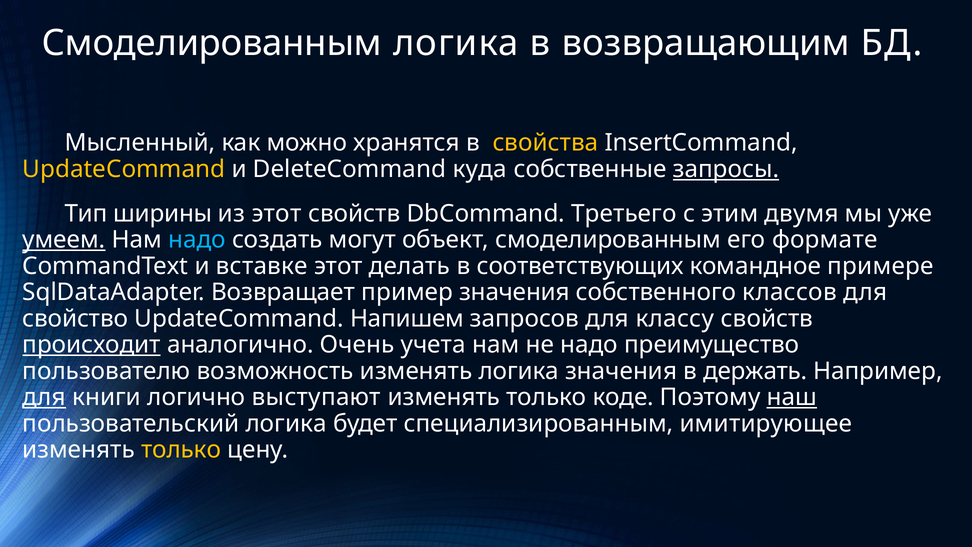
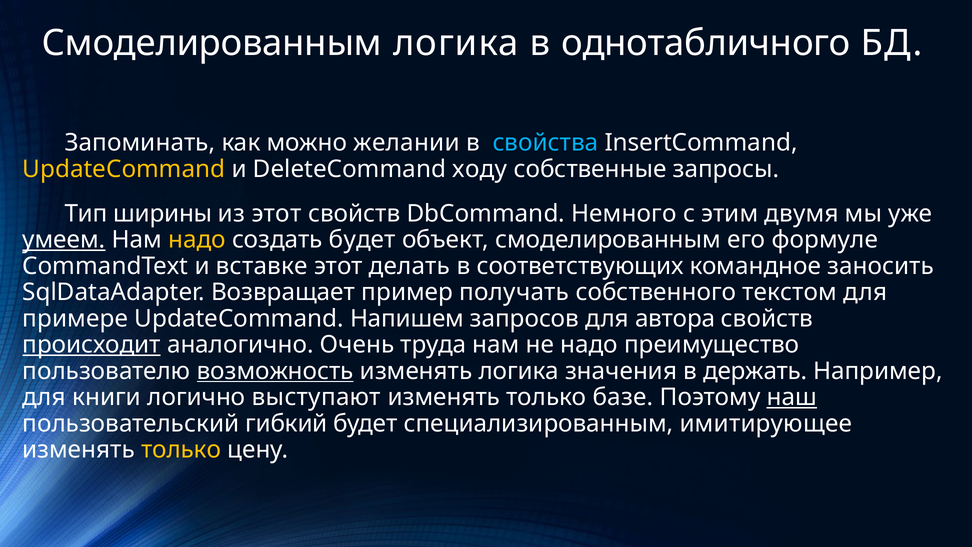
возвращающим: возвращающим -> однотабличного (706, 43)
Мысленный: Мысленный -> Запоминать (140, 143)
хранятся: хранятся -> желании (407, 143)
свойства colour: yellow -> light blue (545, 143)
куда: куда -> ходу (480, 169)
запросы underline: present -> none (726, 169)
Третьего: Третьего -> Немного (624, 214)
надо colour: light blue -> yellow (197, 240)
создать могут: могут -> будет (362, 240)
формате: формате -> формуле (825, 240)
примере: примере -> заносить (881, 266)
пример значения: значения -> получать (514, 292)
классов: классов -> текстом (790, 292)
свойство: свойство -> примере (75, 319)
классу: классу -> автора (675, 319)
учета: учета -> труда (433, 345)
возможность underline: none -> present (275, 371)
для underline: present -> none (44, 397)
коде: коде -> базе (623, 397)
пользовательский логика: логика -> гибкий (286, 423)
